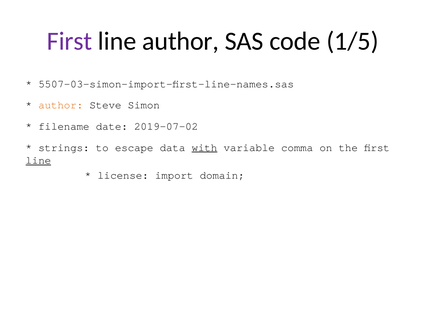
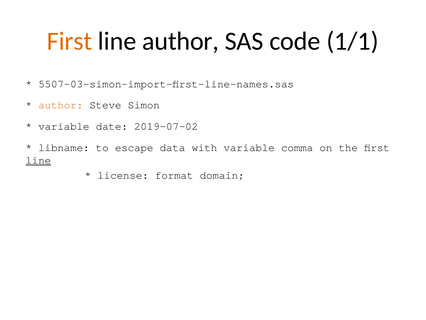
First colour: purple -> orange (70, 41)
1/5: 1/5 -> 1/1 (353, 41)
filename: filename -> variable (64, 126)
strings: strings -> libname (64, 147)
with underline: present -> none (204, 147)
import: import -> format (174, 175)
